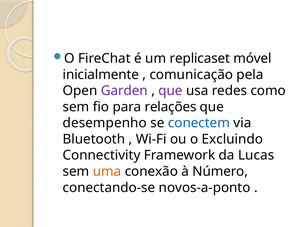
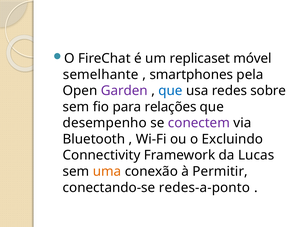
inicialmente: inicialmente -> semelhante (101, 75)
comunicação: comunicação -> smartphones (191, 75)
que colour: purple -> blue (170, 91)
como: como -> sobre (268, 91)
conectem colour: blue -> purple (199, 123)
Número: Número -> Permitir (220, 172)
novos-a-ponto: novos-a-ponto -> redes-a-ponto (205, 188)
